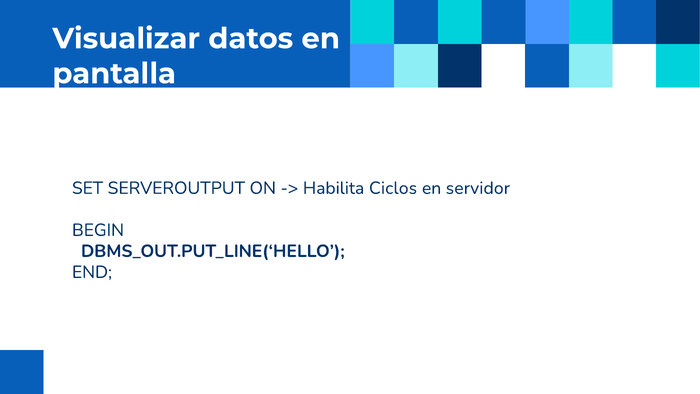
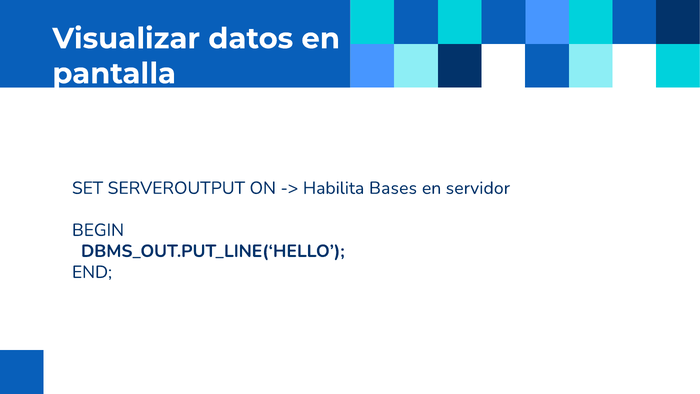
Ciclos: Ciclos -> Bases (393, 188)
